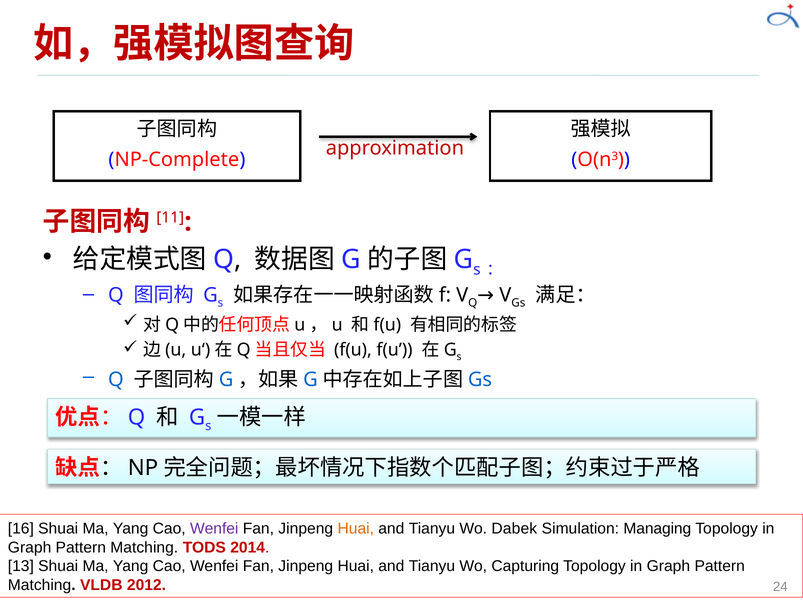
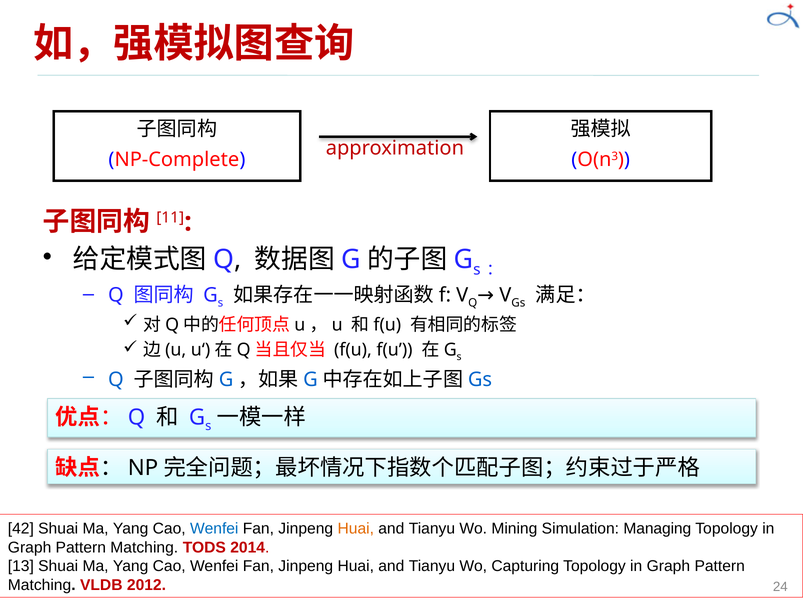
16: 16 -> 42 (21, 529)
Wenfei colour: purple -> blue (214, 529)
Dabek: Dabek -> Mining (514, 529)
